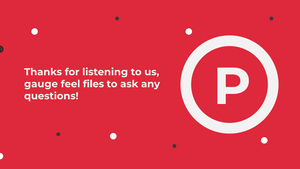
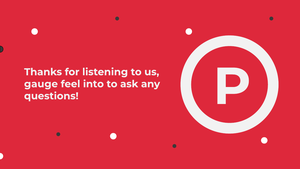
files: files -> into (93, 84)
